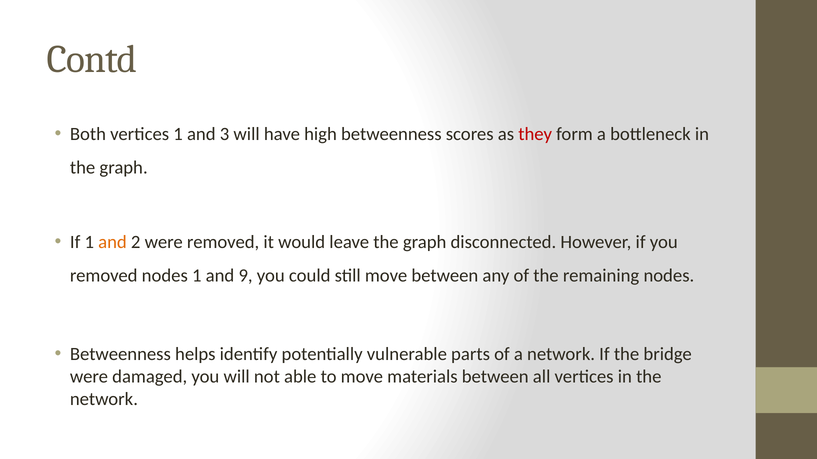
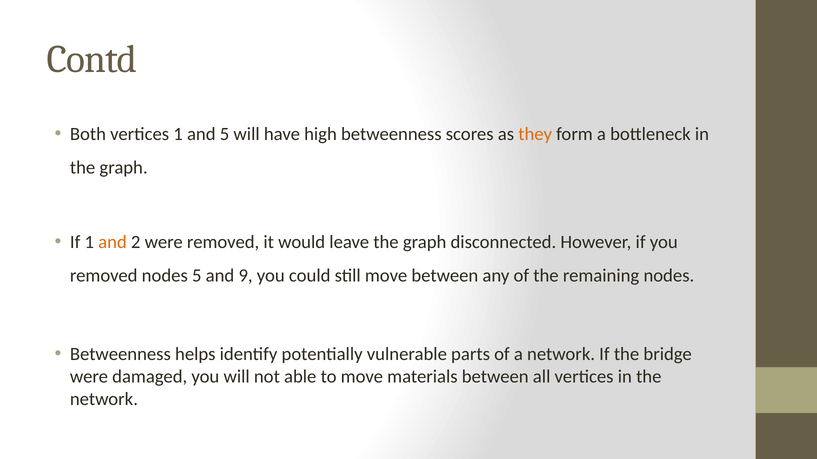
and 3: 3 -> 5 (225, 134)
they colour: red -> orange (535, 134)
nodes 1: 1 -> 5 (197, 276)
